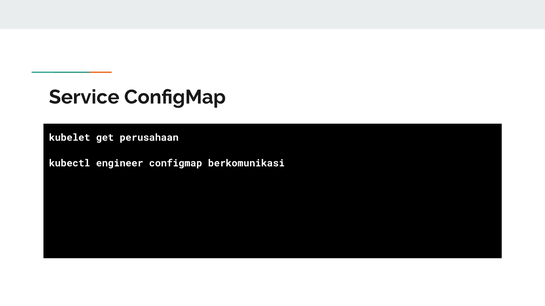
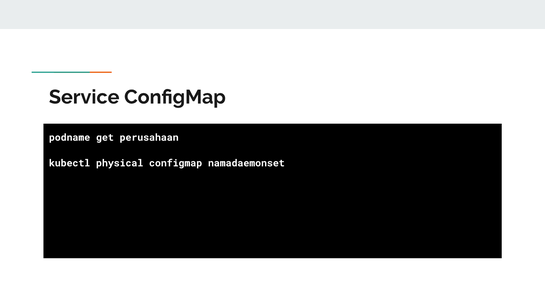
kubelet: kubelet -> podname (70, 138)
engineer: engineer -> physical (120, 163)
berkomunikasi: berkomunikasi -> namadaemonset (246, 163)
